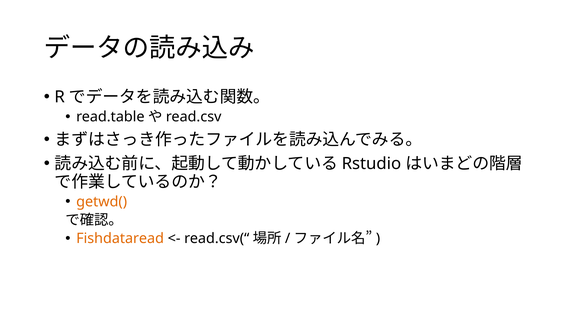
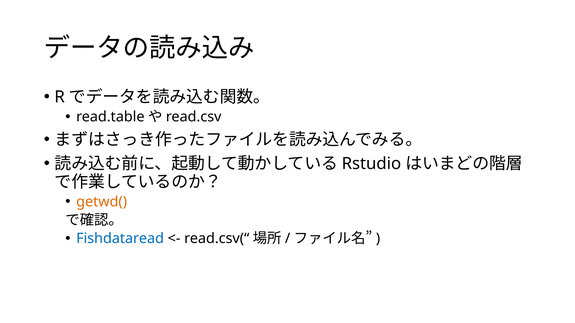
Fishdataread colour: orange -> blue (120, 239)
